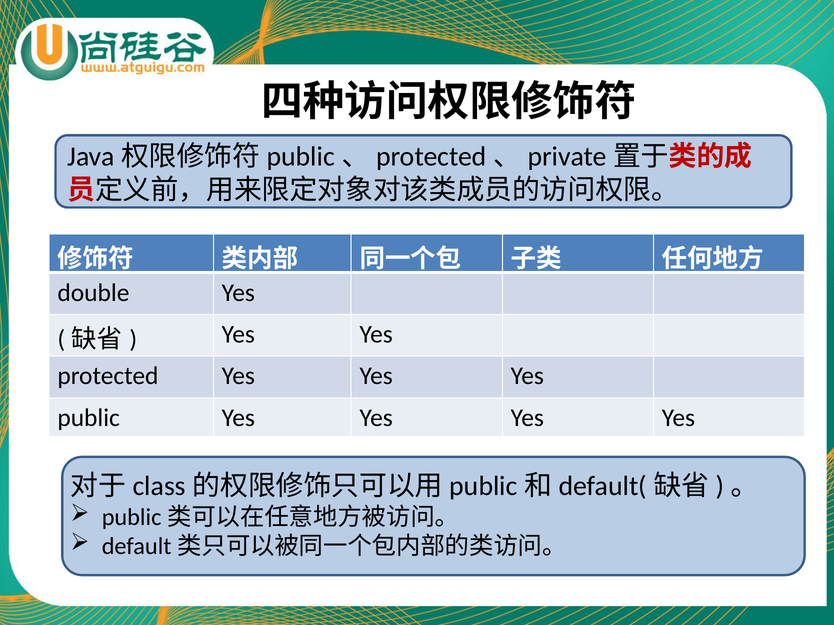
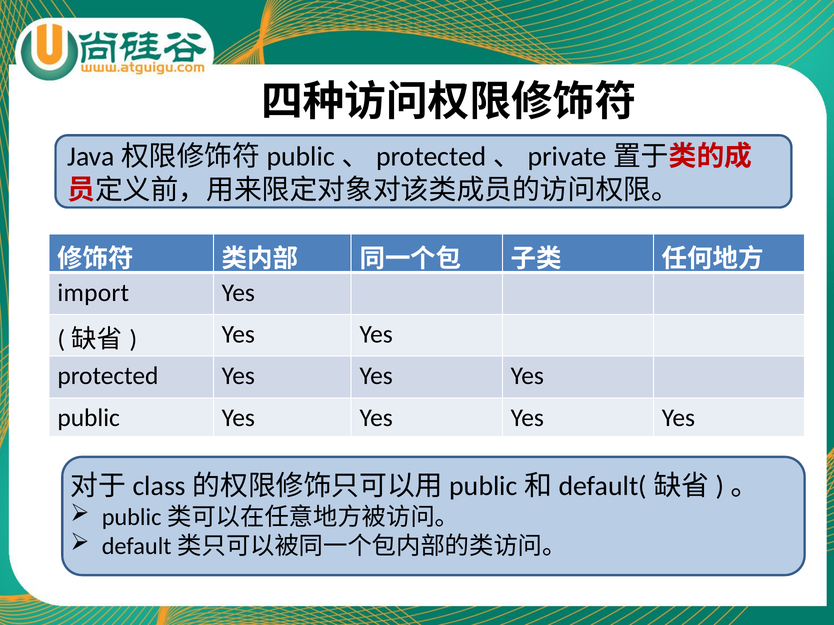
double: double -> import (93, 293)
